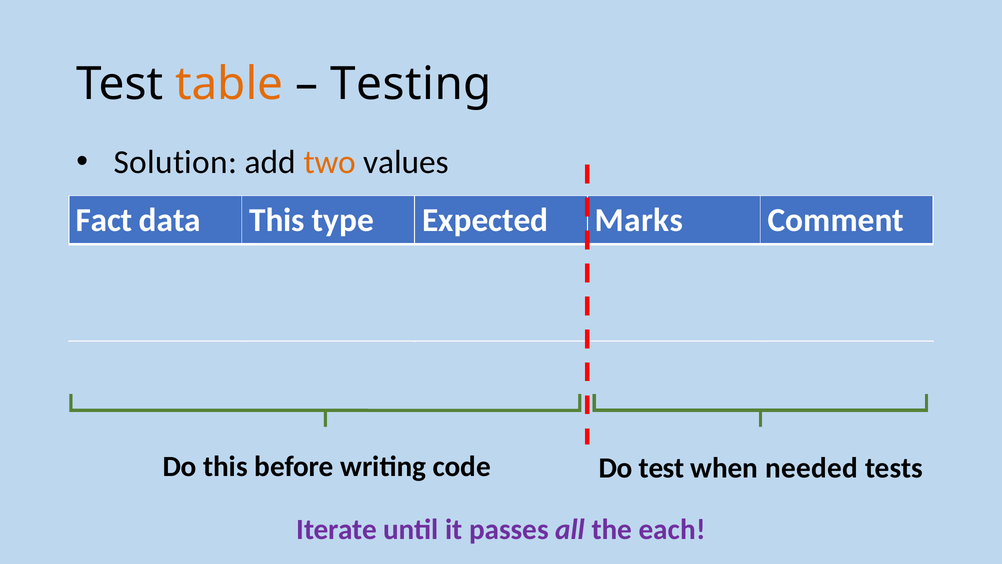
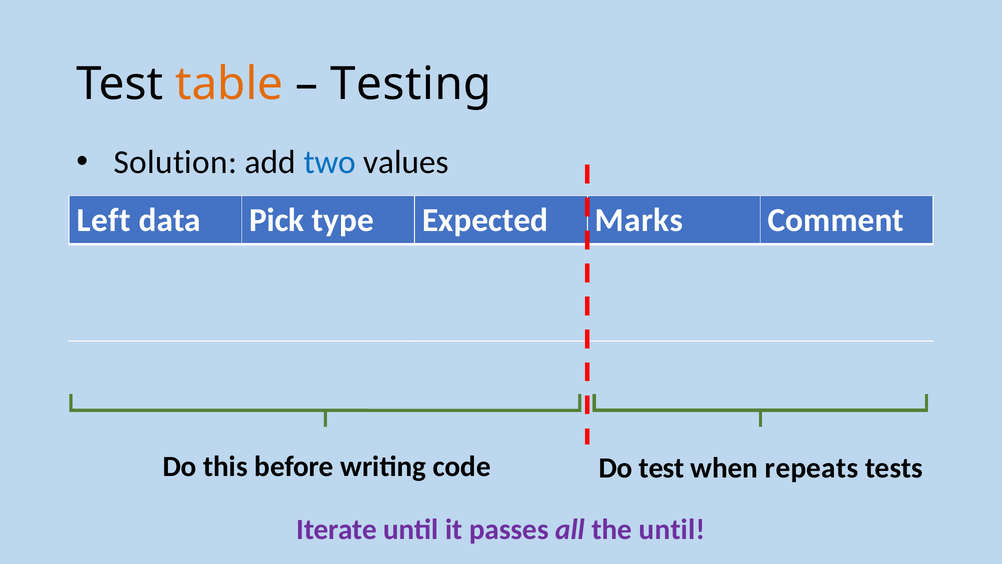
two colour: orange -> blue (330, 162)
Fact: Fact -> Left (104, 220)
data This: This -> Pick (277, 220)
needed: needed -> repeats (812, 468)
the each: each -> until (672, 529)
